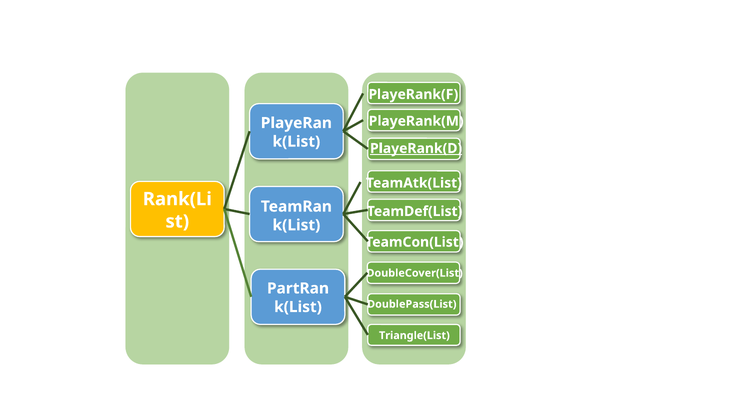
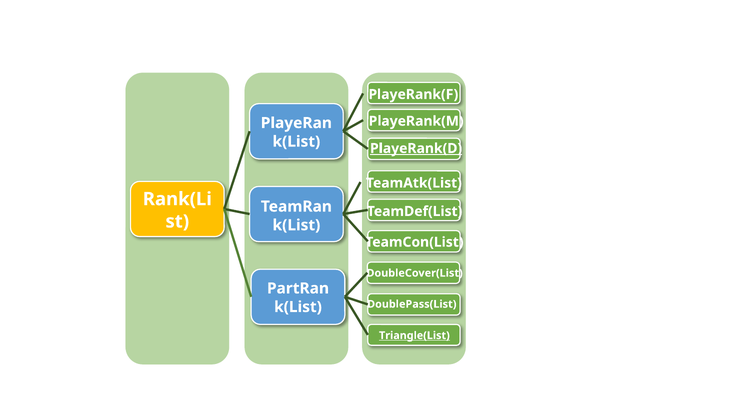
Triangle(List underline: none -> present (414, 335)
